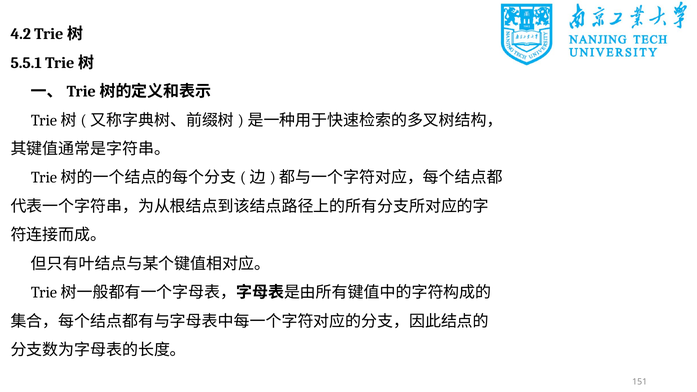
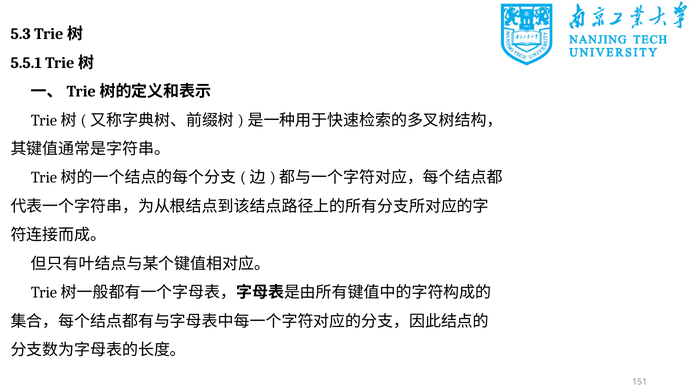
4.2: 4.2 -> 5.3 (21, 34)
